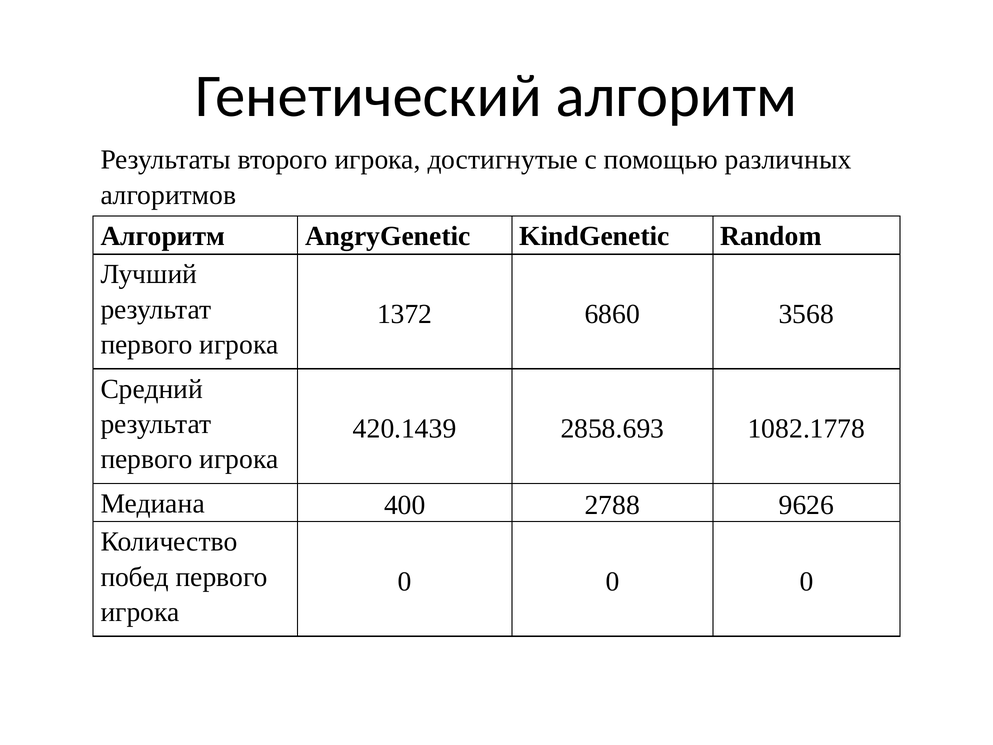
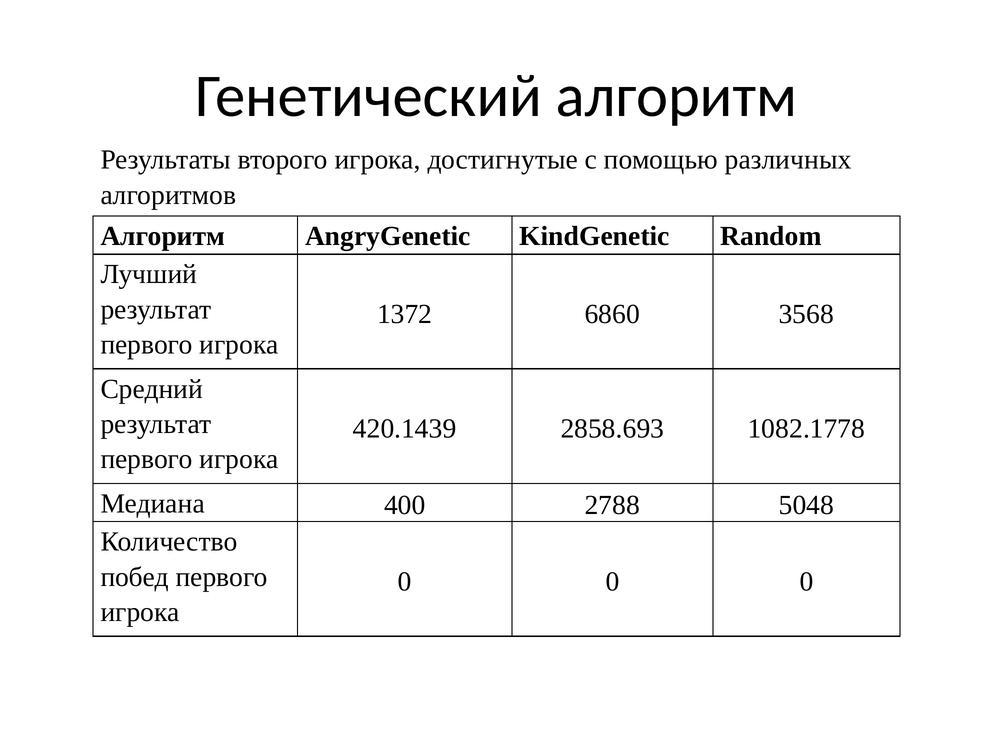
9626: 9626 -> 5048 (806, 505)
